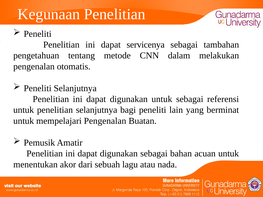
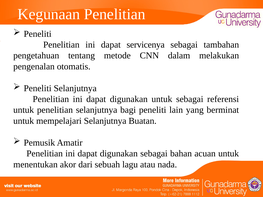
mempelajari Pengenalan: Pengenalan -> Selanjutnya (105, 121)
